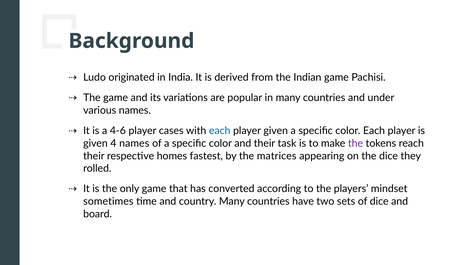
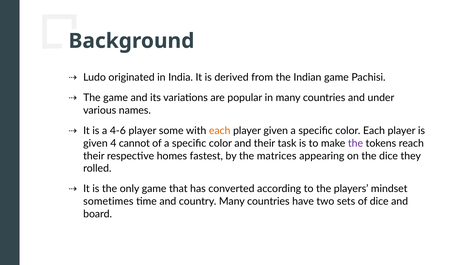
cases: cases -> some (171, 131)
each colour: blue -> orange (220, 131)
4 names: names -> cannot (134, 143)
